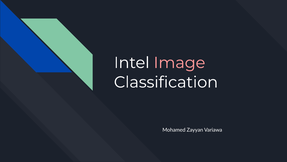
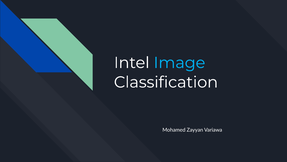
Image colour: pink -> light blue (179, 63)
